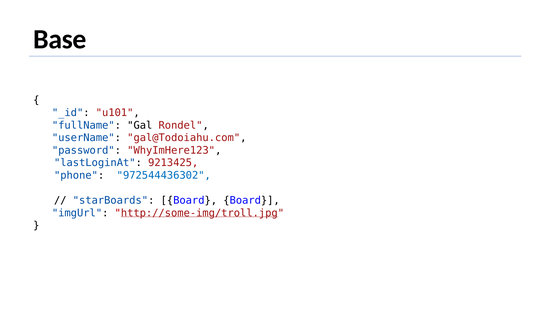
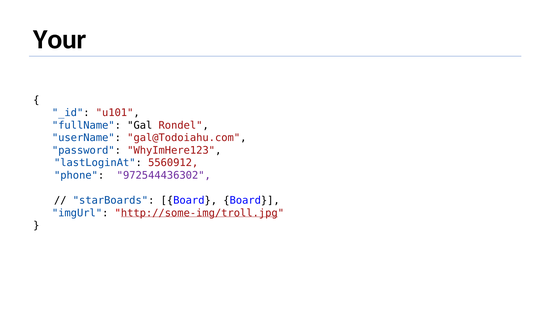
Base: Base -> Your (60, 39)
9213425: 9213425 -> 5560912 (173, 163)
972544436302 colour: blue -> purple (164, 175)
